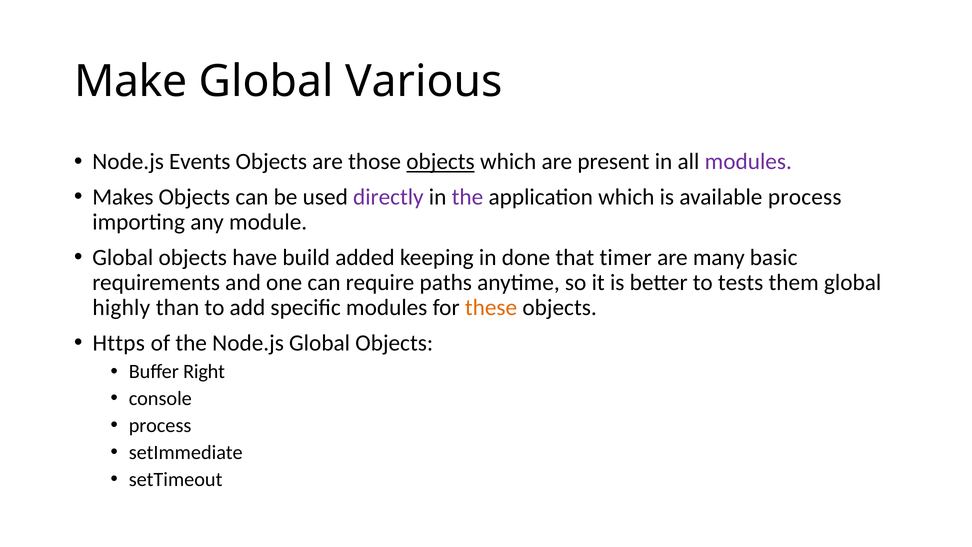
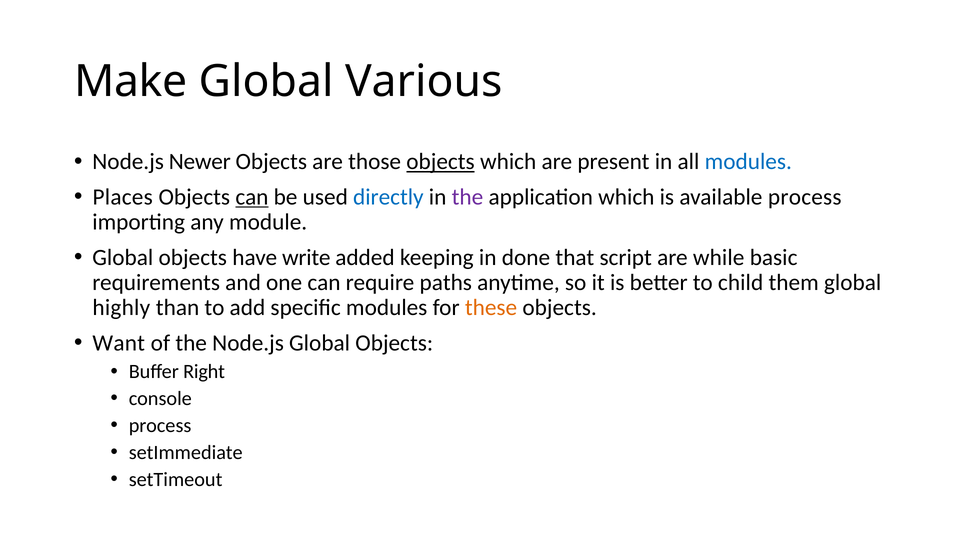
Events: Events -> Newer (200, 162)
modules colour: purple -> blue (748, 162)
Makes: Makes -> Places (123, 197)
can underline: none -> present (252, 197)
directly colour: purple -> blue (388, 197)
build: build -> write (306, 257)
timer: timer -> script (626, 257)
many: many -> while (719, 257)
tests: tests -> child (741, 282)
Https: Https -> Want (119, 343)
